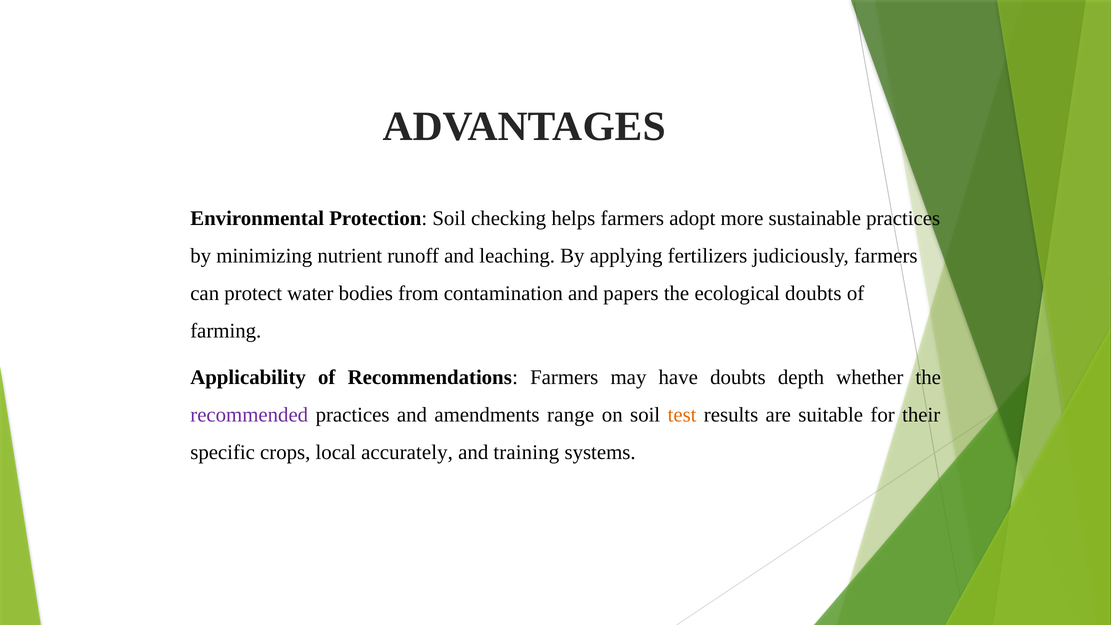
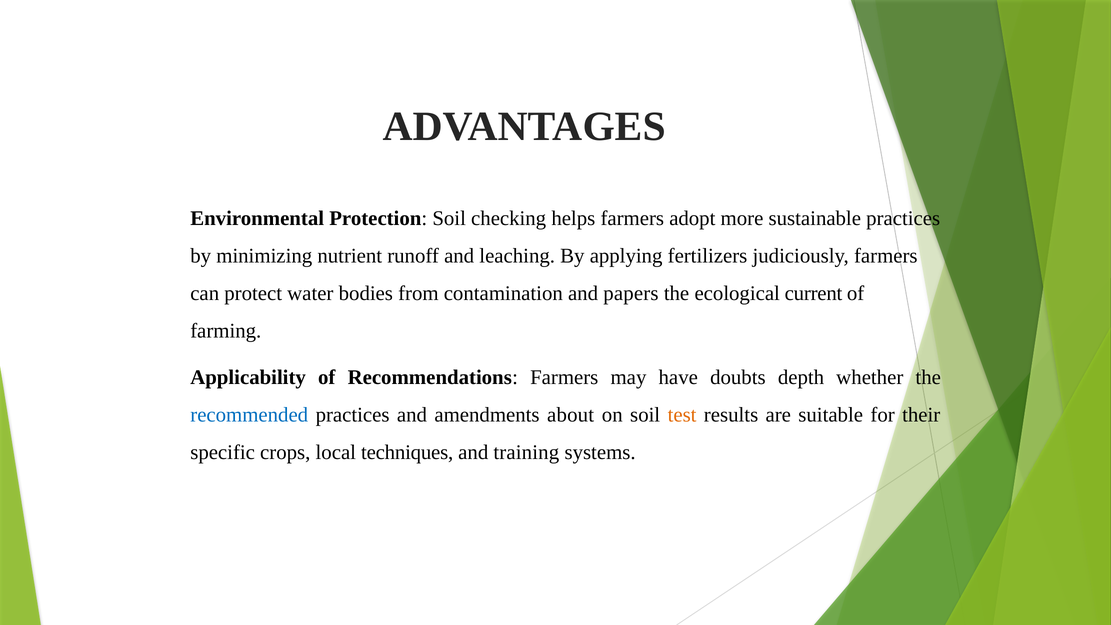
ecological doubts: doubts -> current (814, 293)
recommended colour: purple -> blue (249, 415)
range: range -> about (571, 415)
accurately: accurately -> techniques (407, 452)
